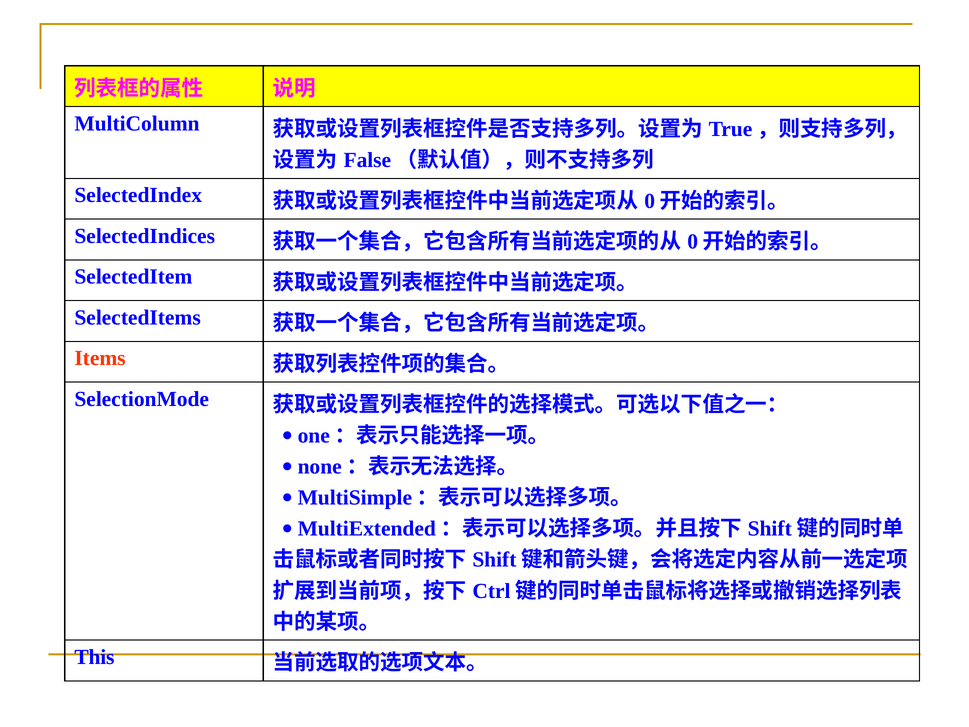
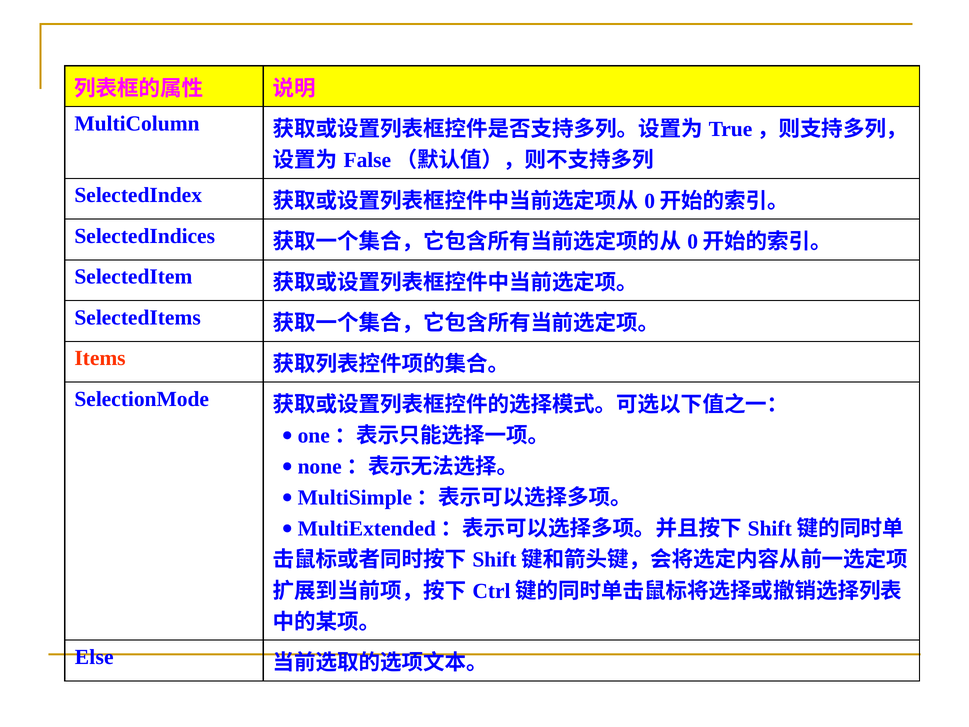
This: This -> Else (94, 657)
